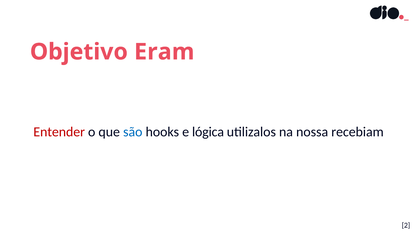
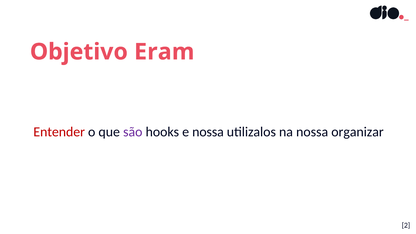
são colour: blue -> purple (133, 132)
e lógica: lógica -> nossa (208, 132)
recebiam: recebiam -> organizar (357, 132)
